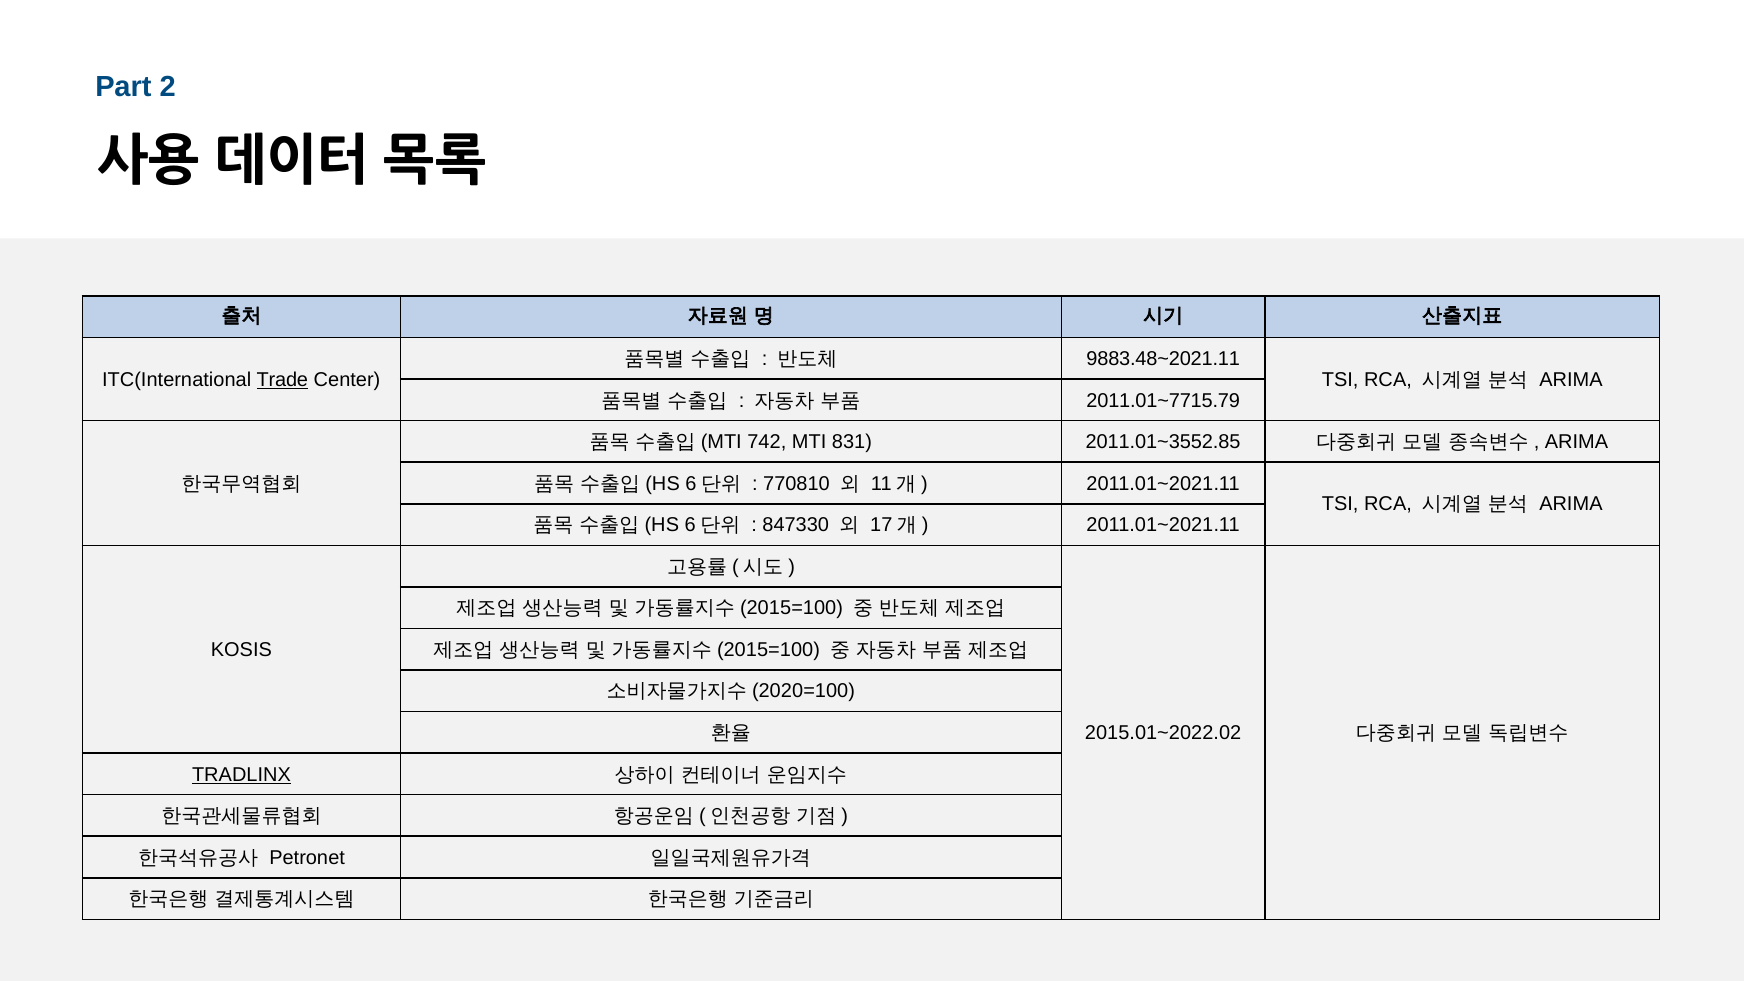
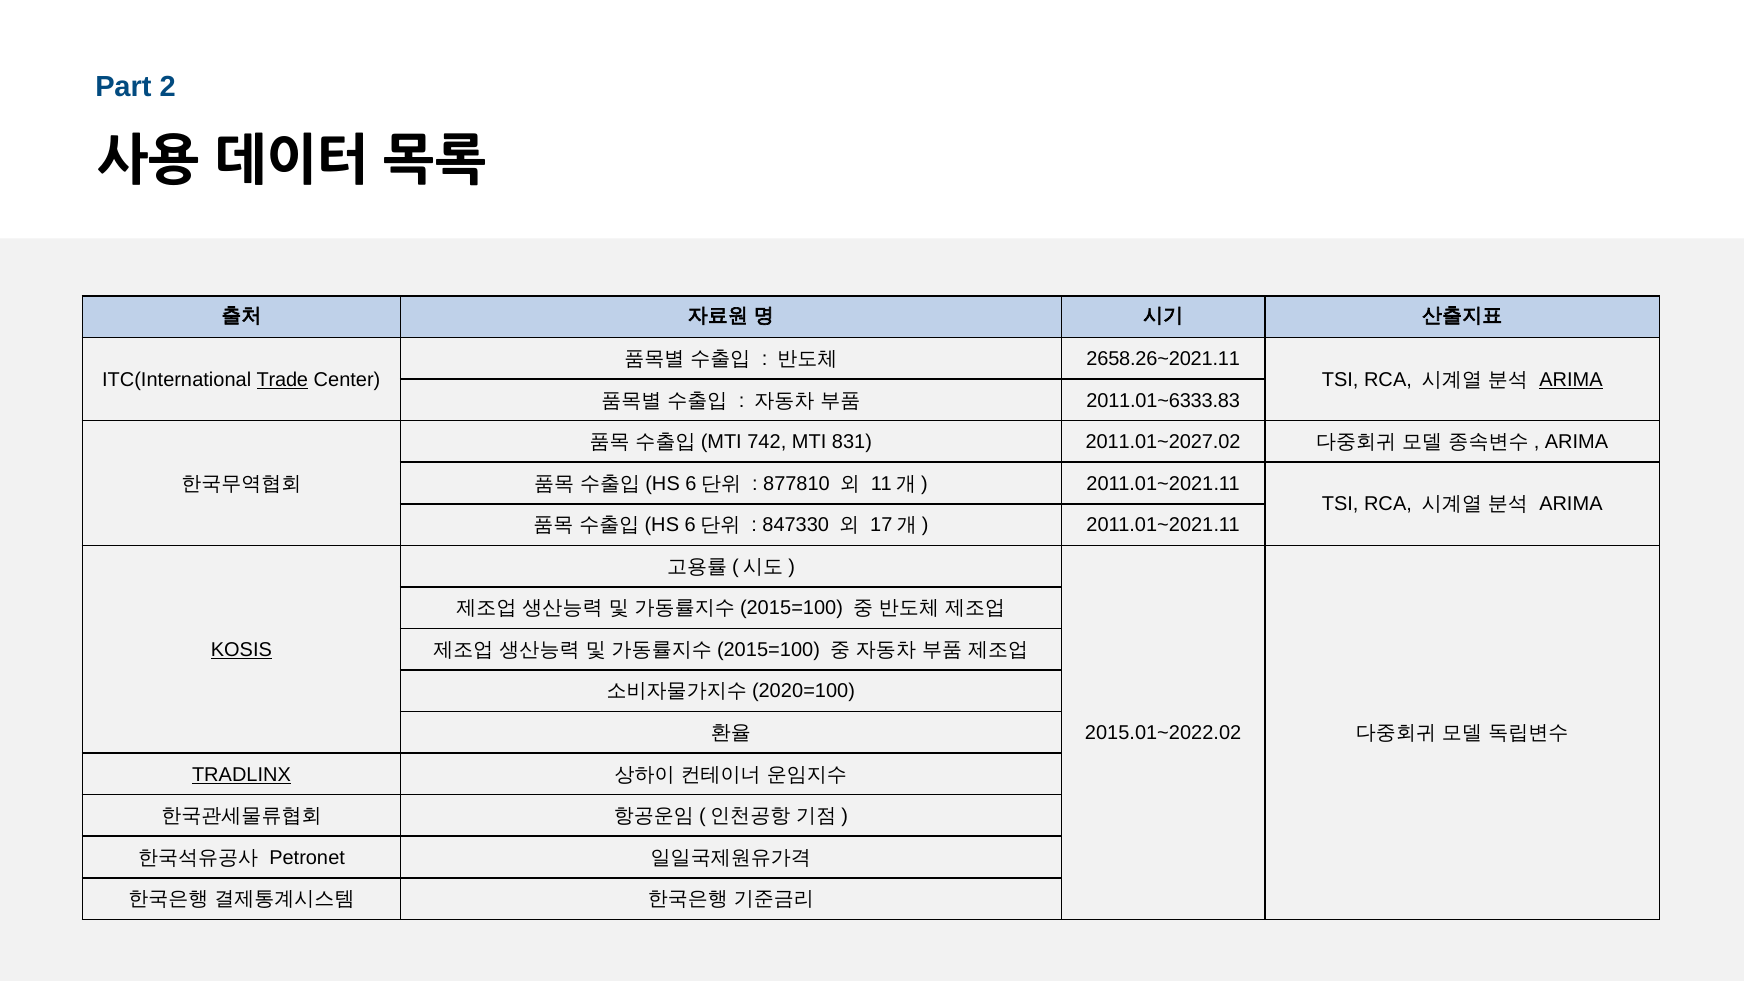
9883.48~2021.11: 9883.48~2021.11 -> 2658.26~2021.11 (1163, 359)
ARIMA underline: none -> present (1571, 380)
2011.01~7715.79: 2011.01~7715.79 -> 2011.01~6333.83 (1163, 401)
2011.01~3552.85: 2011.01~3552.85 -> 2011.01~2027.02 (1163, 442)
770810: 770810 -> 877810 (796, 484)
KOSIS underline: none -> present (241, 650)
